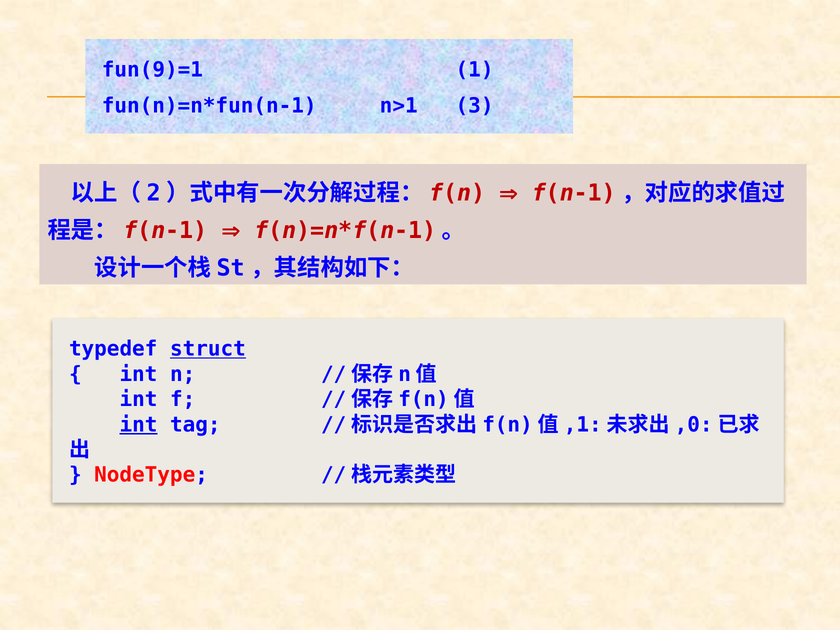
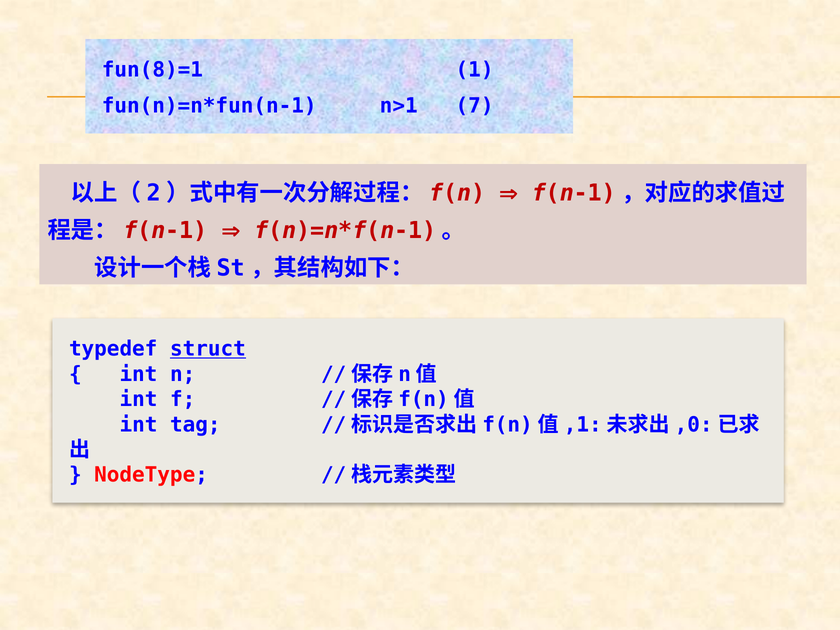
fun(9)=1: fun(9)=1 -> fun(8)=1 (152, 70)
3: 3 -> 7 (475, 106)
int underline: present -> none (138, 425)
